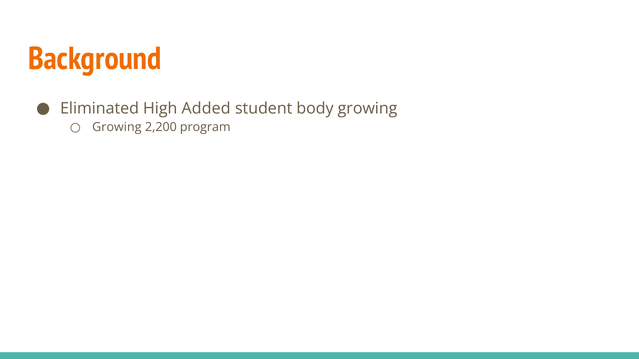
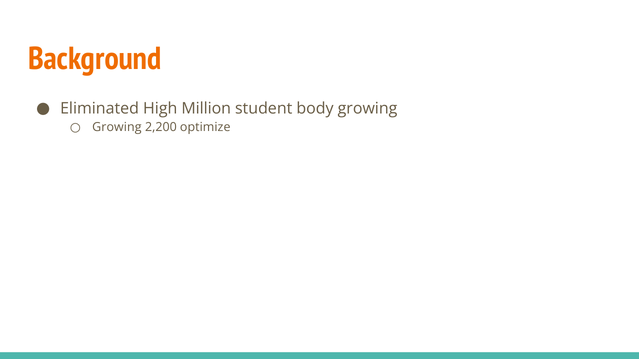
Added: Added -> Million (206, 108)
program: program -> optimize (205, 127)
